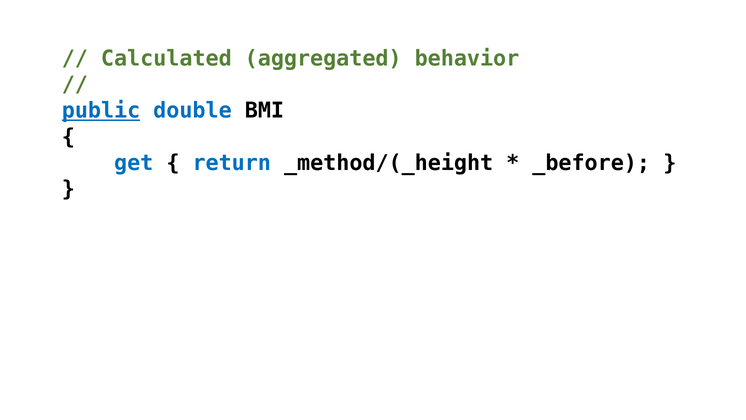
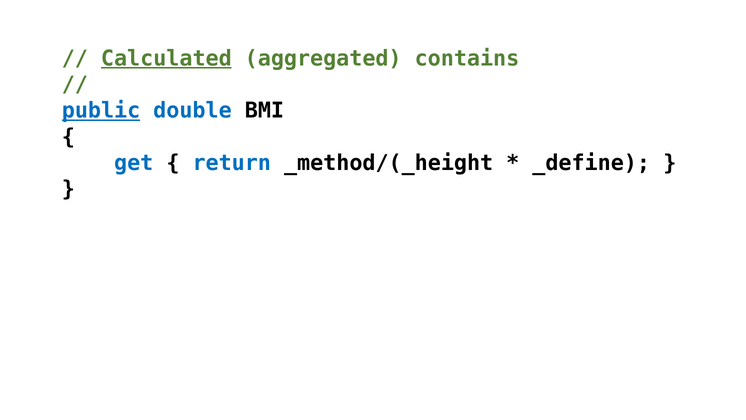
Calculated underline: none -> present (166, 58)
behavior: behavior -> contains (467, 58)
_before: _before -> _define (591, 163)
